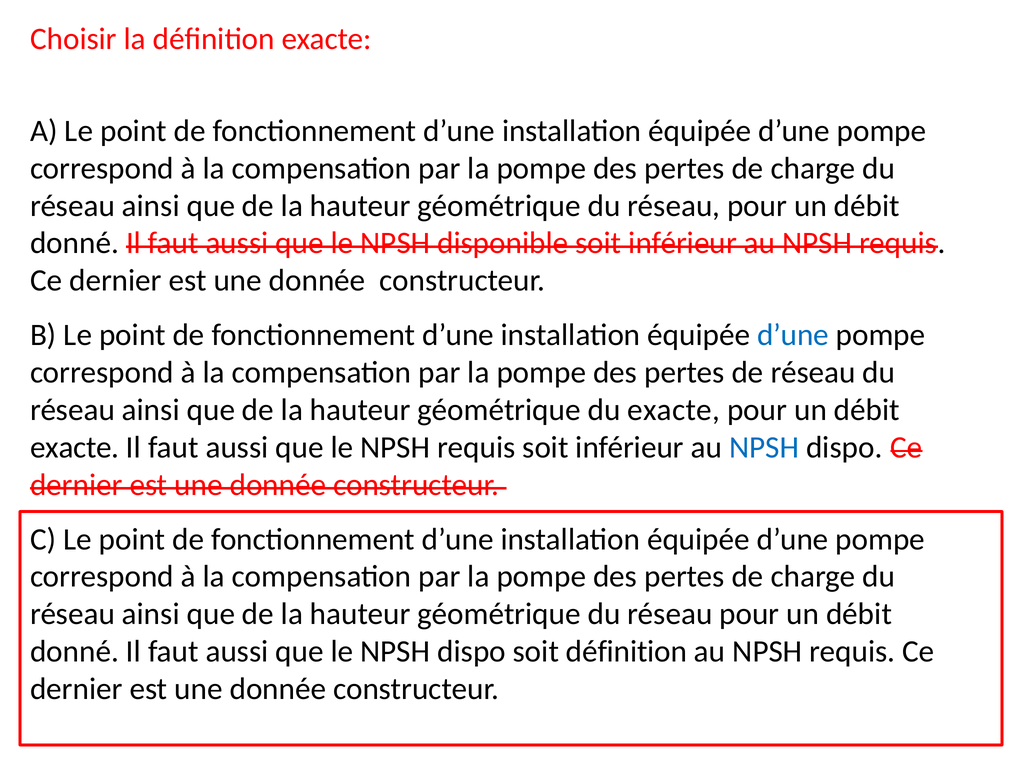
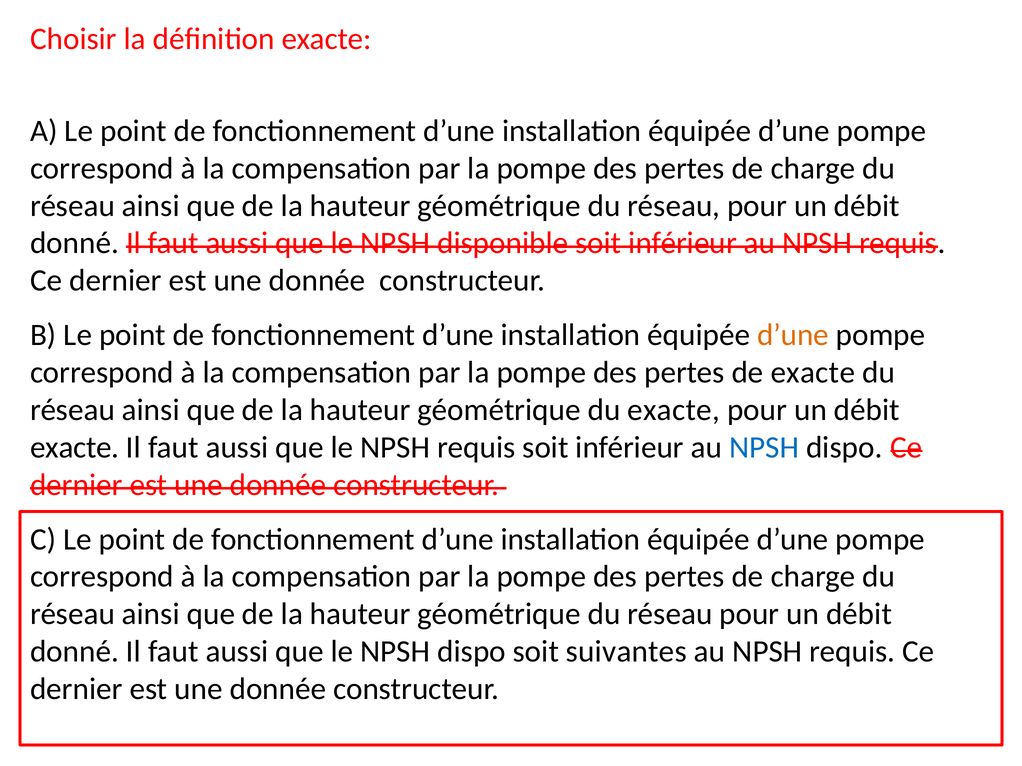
d’une colour: blue -> orange (793, 335)
de réseau: réseau -> exacte (813, 373)
soit définition: définition -> suivantes (626, 652)
